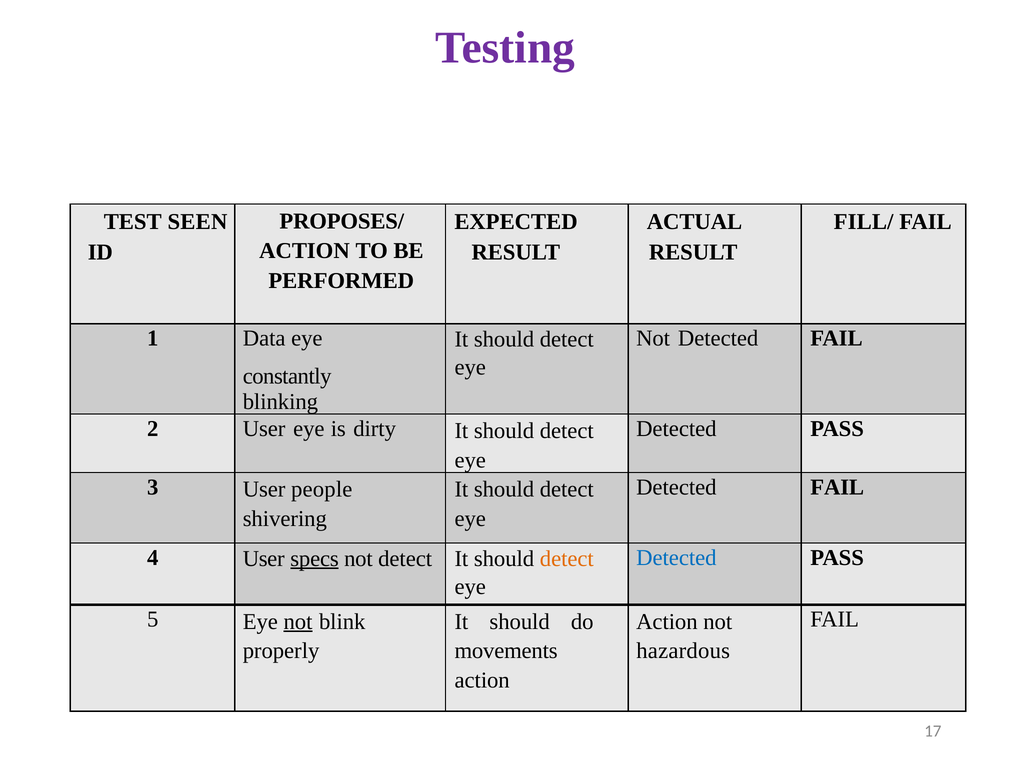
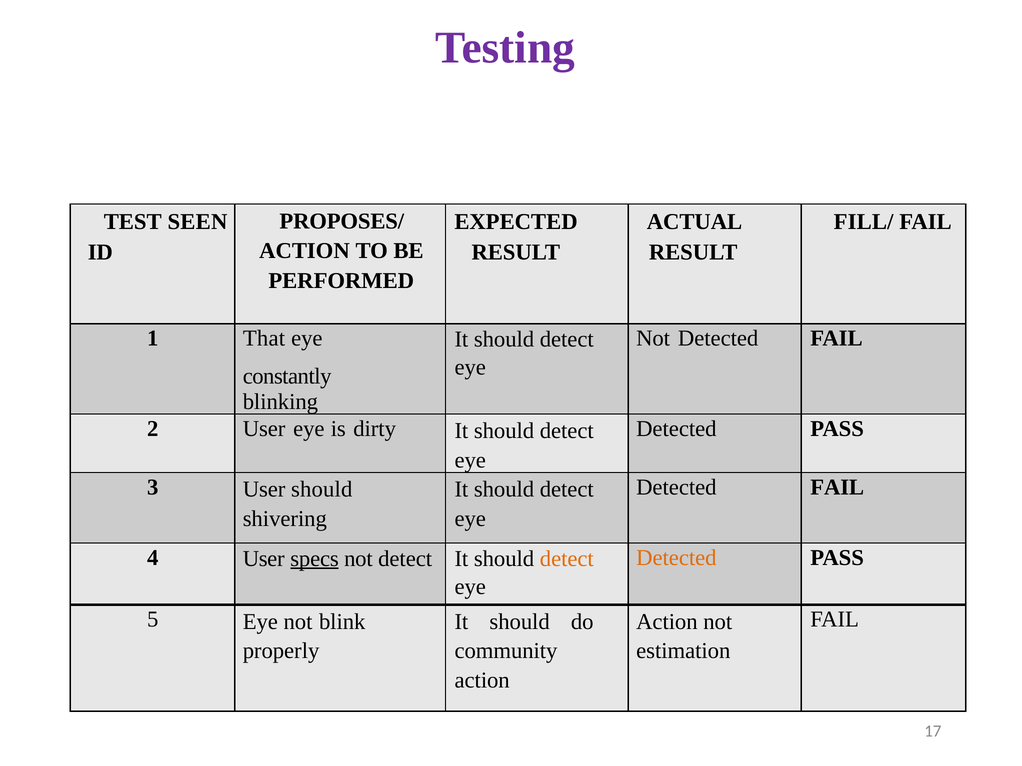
Data: Data -> That (264, 338)
User people: people -> should (322, 490)
Detected colour: blue -> orange (676, 558)
not underline: present -> none (298, 622)
movements: movements -> community (506, 651)
hazardous: hazardous -> estimation (683, 651)
